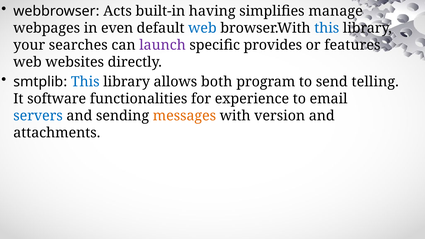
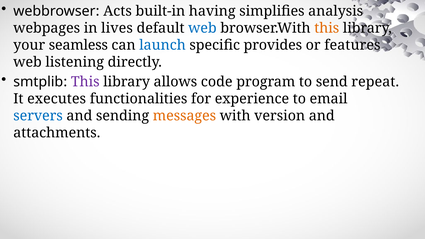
manage: manage -> analysis (336, 11)
even: even -> lives (117, 28)
this colour: blue -> orange (327, 28)
searches: searches -> seamless (78, 45)
launch colour: purple -> blue (163, 45)
websites: websites -> listening (75, 62)
This colour: blue -> purple (85, 82)
both: both -> code (217, 82)
telling: telling -> repeat (375, 82)
software: software -> executes (57, 99)
